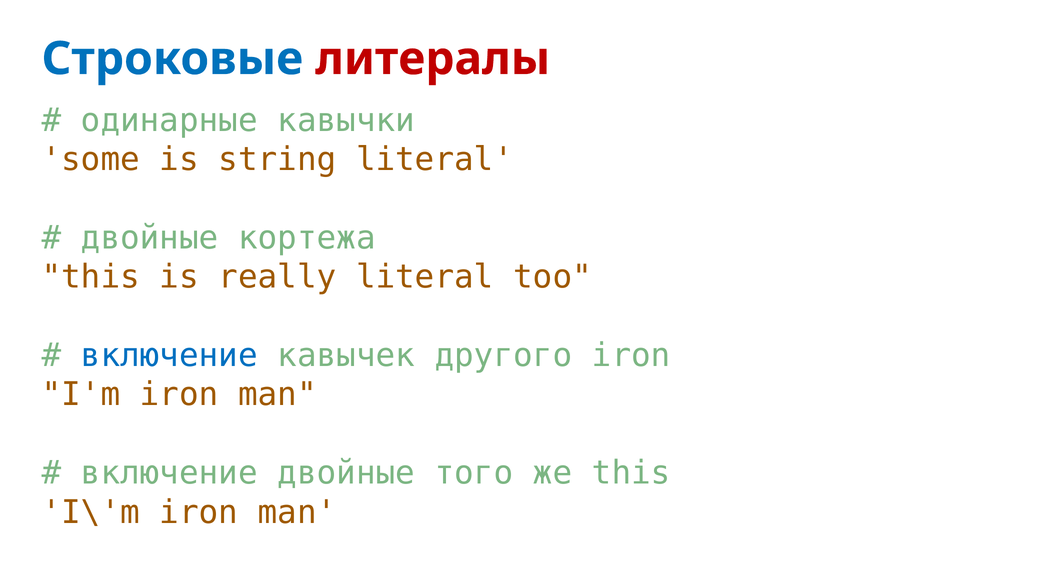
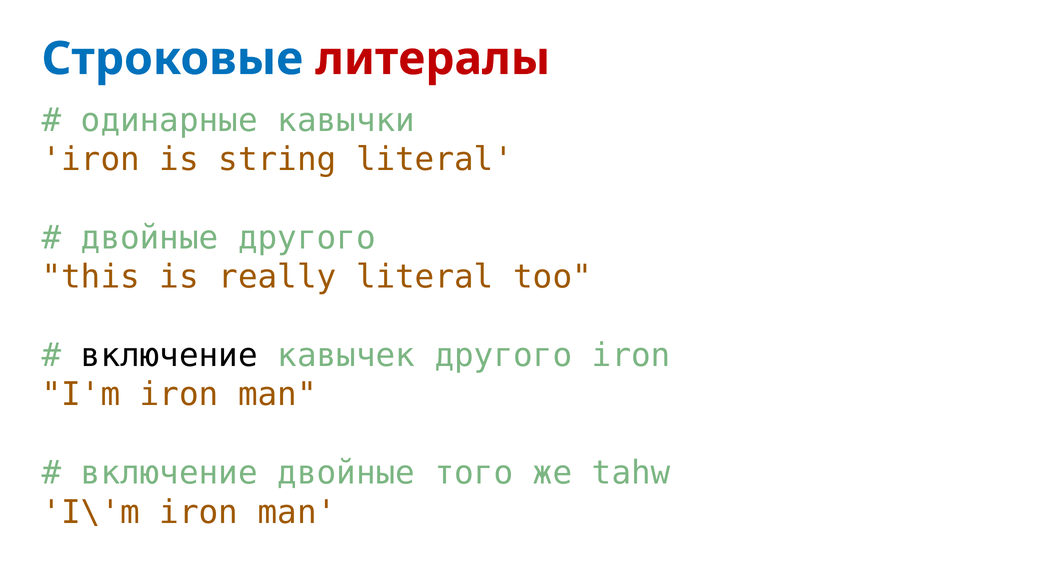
some: some -> iron (91, 159)
двойные кортежа: кортежа -> другого (307, 238)
включение colour: blue -> black (169, 355)
же this: this -> tahw (631, 473)
